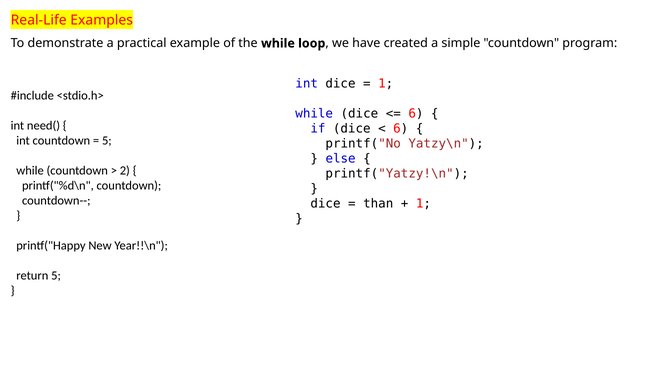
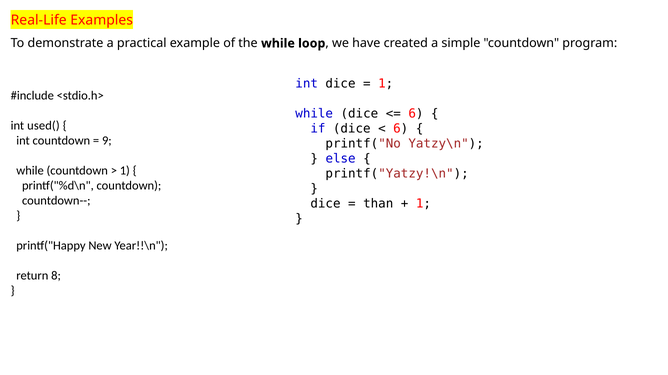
need(: need( -> used( (43, 126)
5: 5 -> 9 (107, 141)
2: 2 -> 1 (125, 171)
return 5: 5 -> 8 (56, 276)
